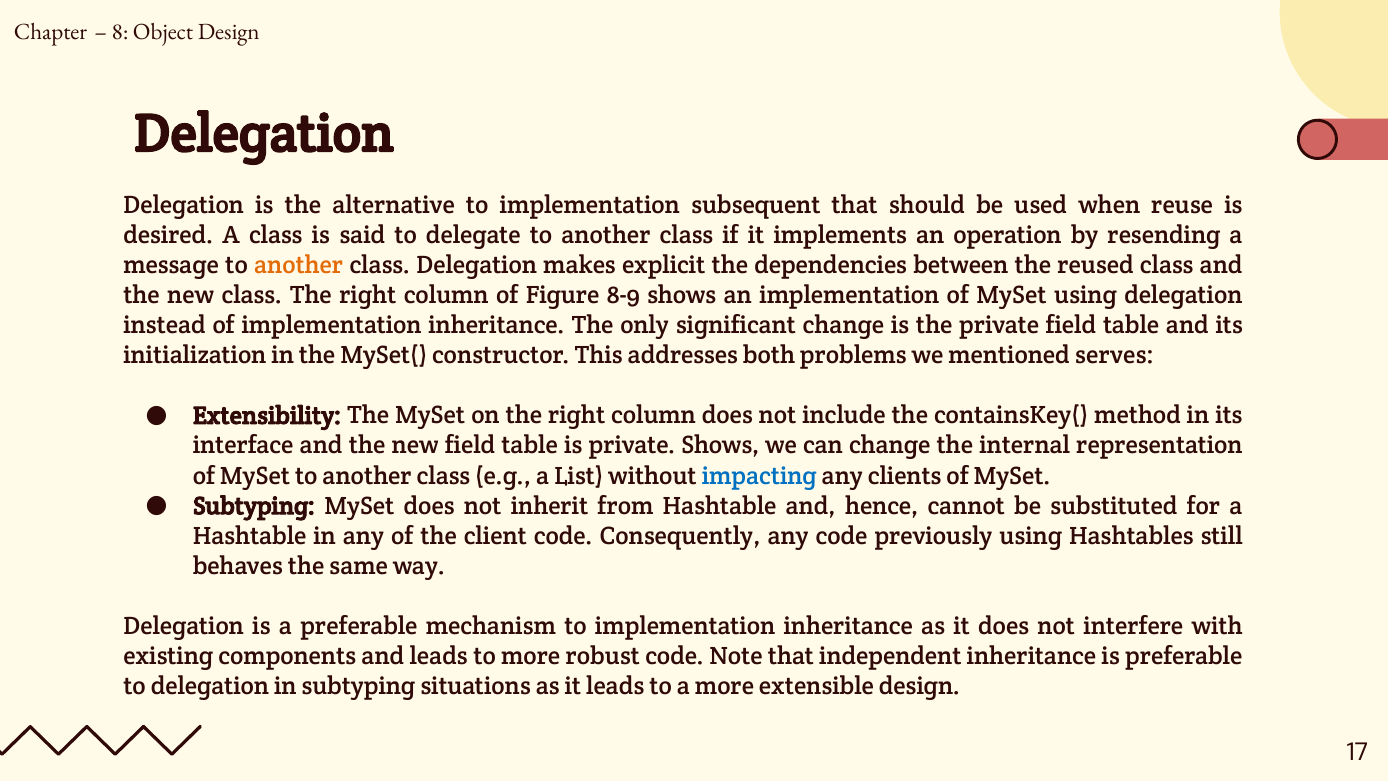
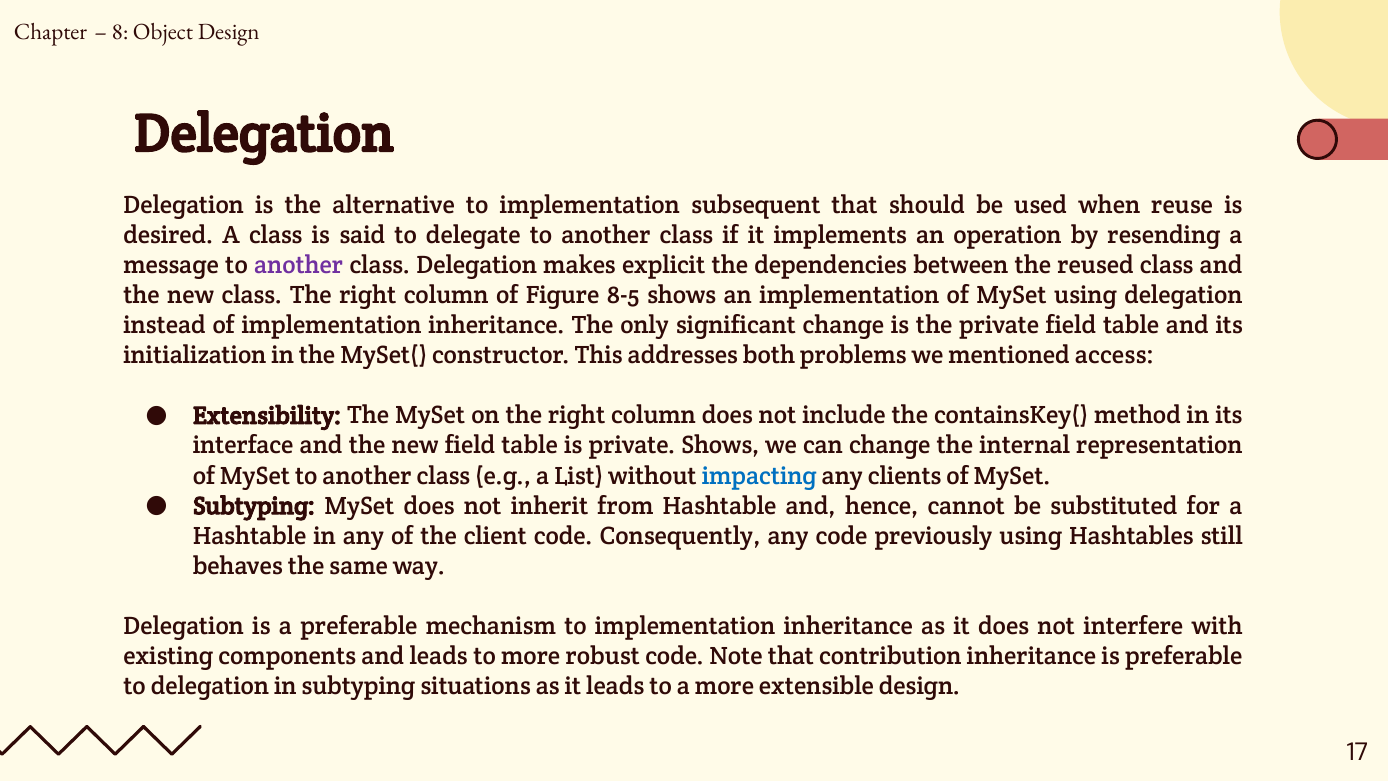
another colour: orange -> purple (299, 265)
8-9: 8-9 -> 8-5 (623, 295)
serves: serves -> access (1114, 355)
independent: independent -> contribution (890, 656)
